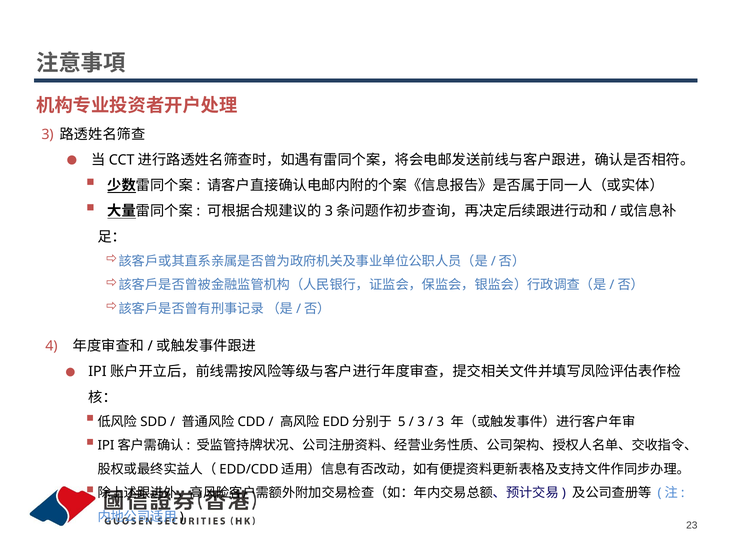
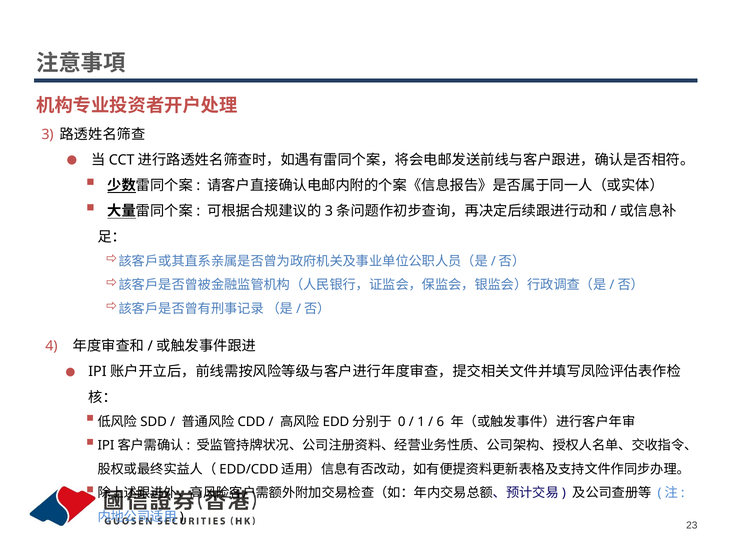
5: 5 -> 0 (402, 422)
3: 3 -> 1 (421, 422)
3: 3 -> 6 (440, 422)
